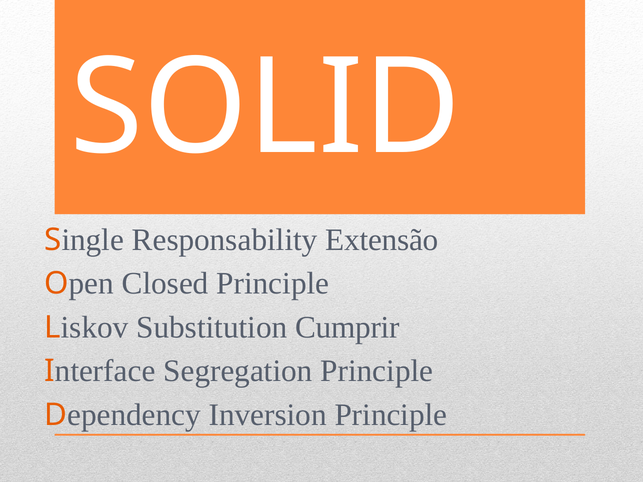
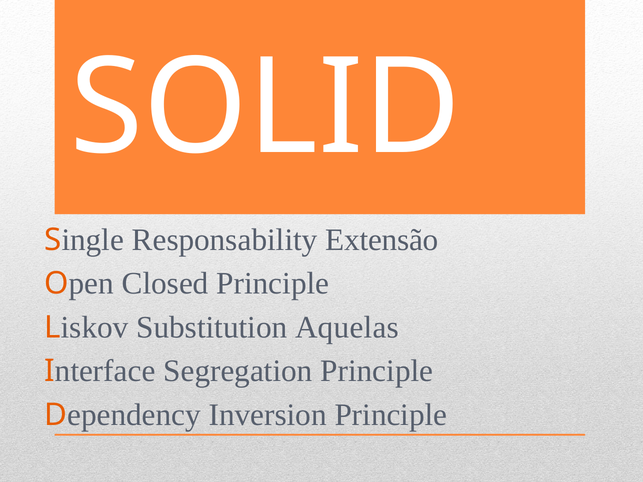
Cumprir: Cumprir -> Aquelas (347, 328)
